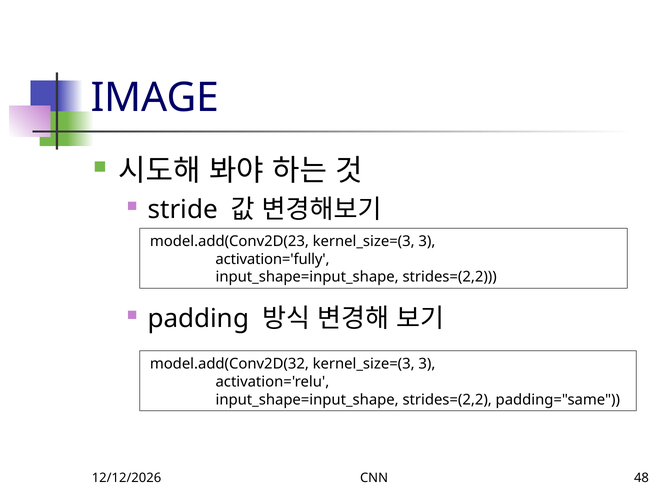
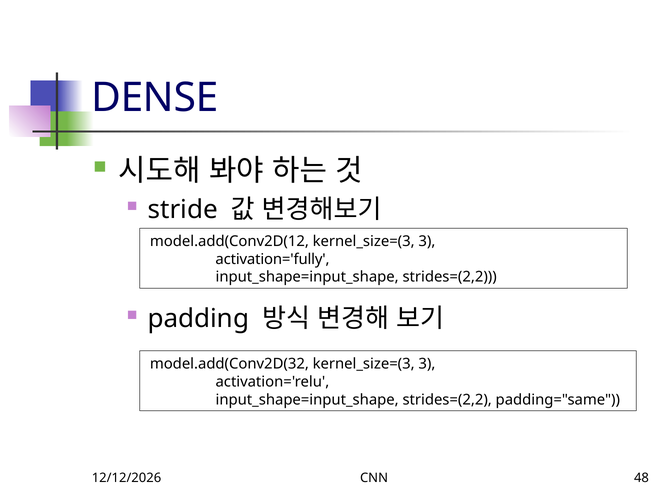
IMAGE: IMAGE -> DENSE (155, 98)
model.add(Conv2D(23: model.add(Conv2D(23 -> model.add(Conv2D(12 (229, 242)
